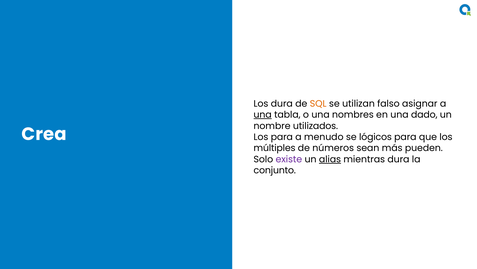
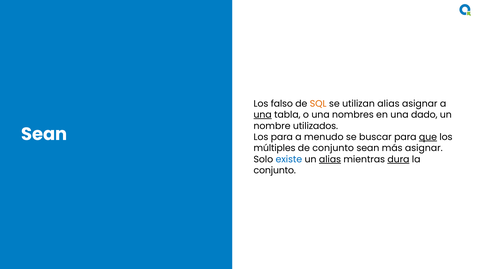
Los dura: dura -> falso (282, 103)
utilizan falso: falso -> alias (388, 103)
Crea: Crea -> Sean (44, 134)
lógicos: lógicos -> buscar (375, 137)
que underline: none -> present (428, 137)
de números: números -> conjunto (333, 148)
más pueden: pueden -> asignar (424, 148)
existe colour: purple -> blue (289, 159)
dura underline: none -> present (398, 159)
